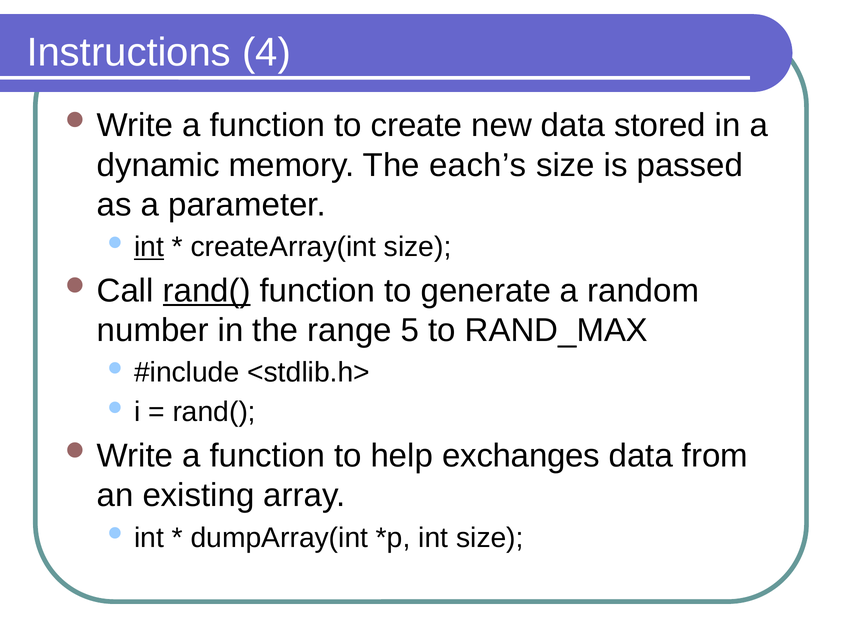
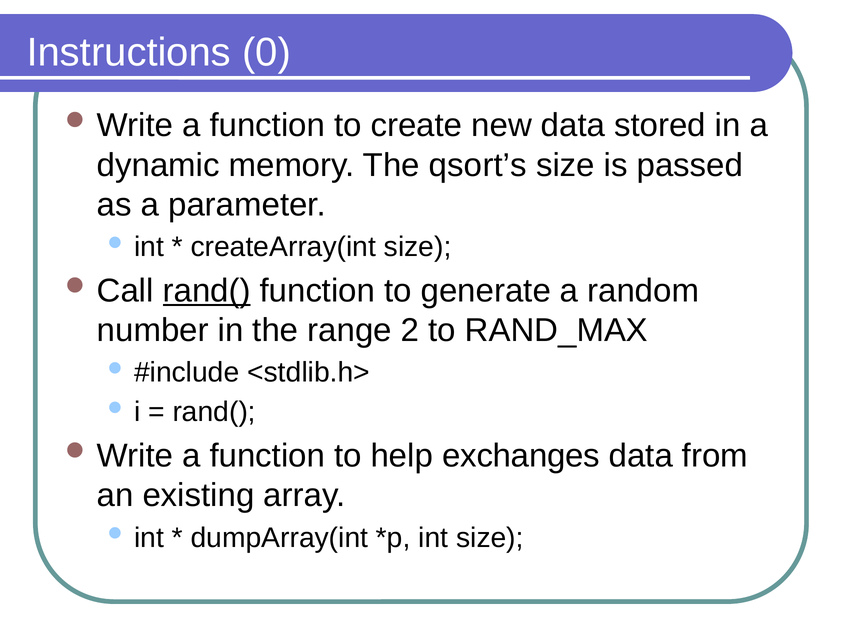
4: 4 -> 0 (267, 52)
each’s: each’s -> qsort’s (478, 165)
int underline: present -> none (149, 247)
5: 5 -> 2 (410, 330)
